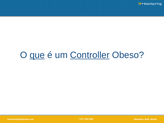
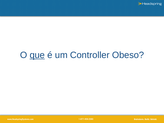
Controller underline: present -> none (90, 55)
